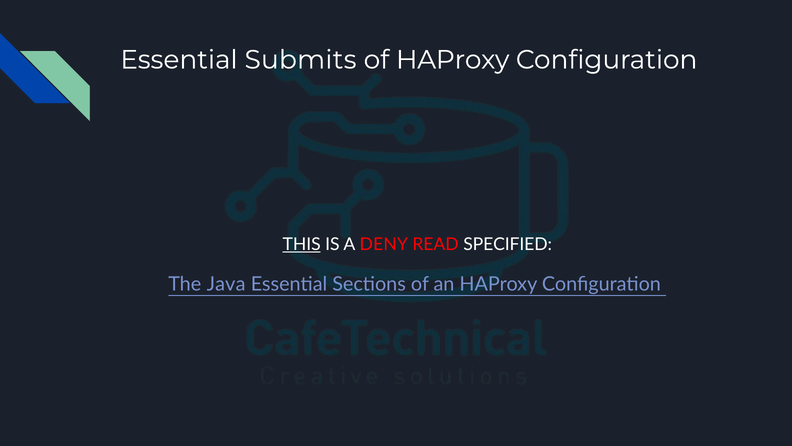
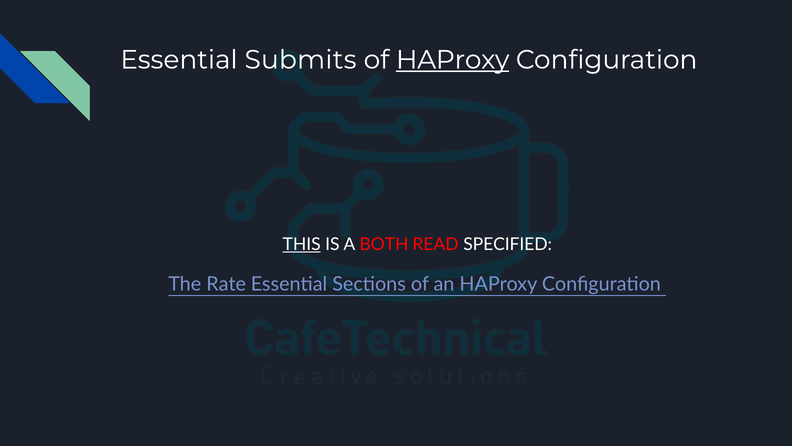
HAProxy underline: none -> present (453, 60)
DENY: DENY -> BOTH (384, 244)
Java: Java -> Rate (226, 284)
